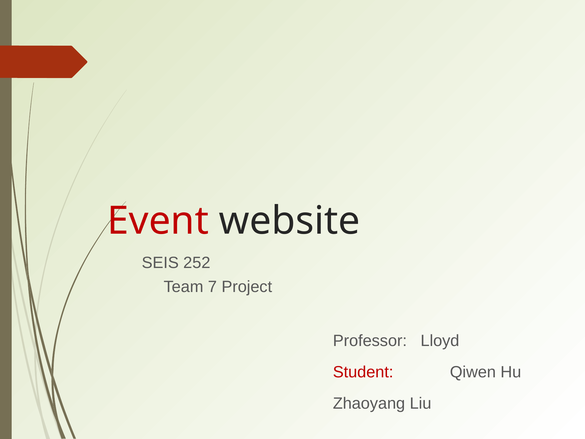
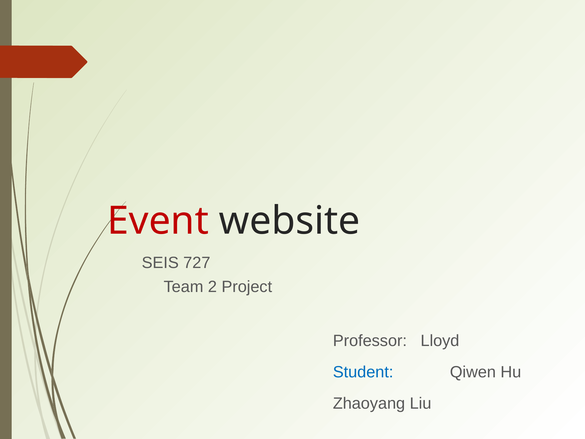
252: 252 -> 727 (197, 263)
7: 7 -> 2 (212, 287)
Student colour: red -> blue (363, 372)
